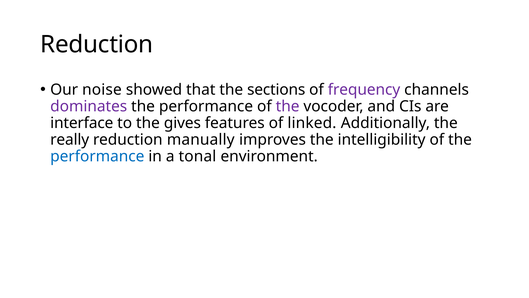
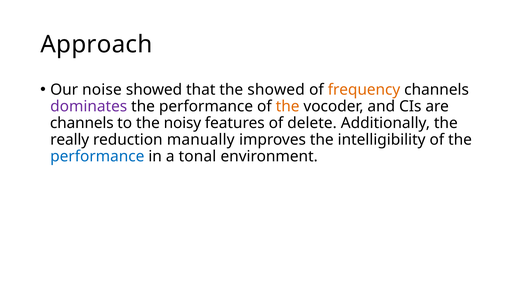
Reduction: Reduction -> Approach (97, 44)
the sections: sections -> showed (276, 89)
frequency colour: purple -> orange (364, 89)
the colour: purple -> orange (288, 106)
interface: interface -> channels (82, 123)
gives: gives -> noisy (182, 123)
linked: linked -> delete (312, 123)
